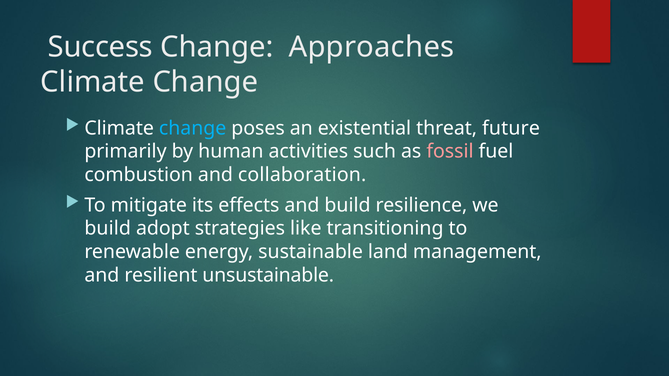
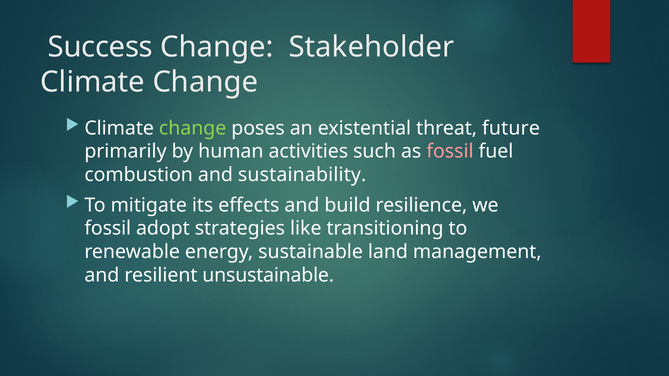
Approaches: Approaches -> Stakeholder (372, 47)
change colour: light blue -> light green (193, 128)
collaboration: collaboration -> sustainability (302, 175)
build: build -> fossil (108, 229)
